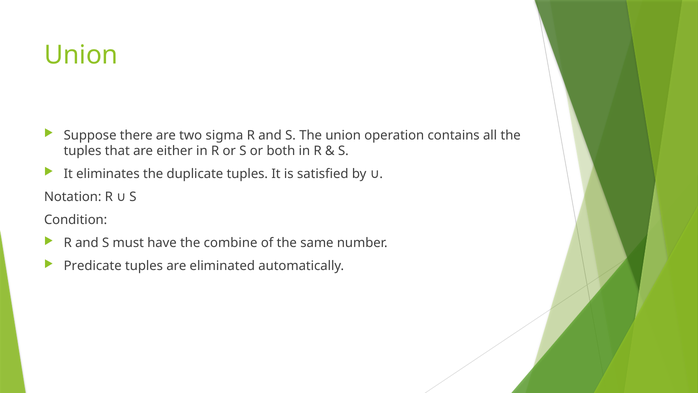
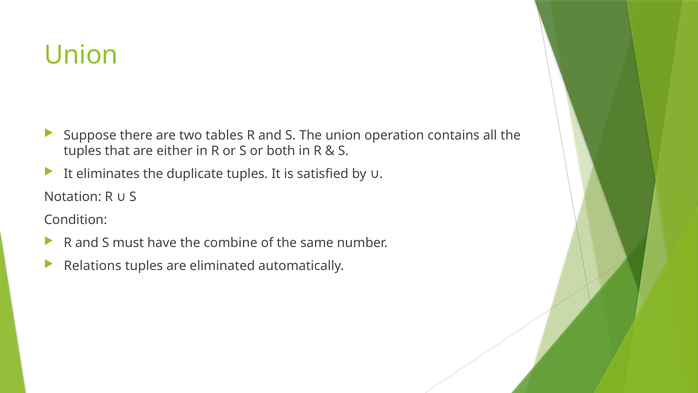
sigma: sigma -> tables (224, 135)
Predicate: Predicate -> Relations (93, 266)
